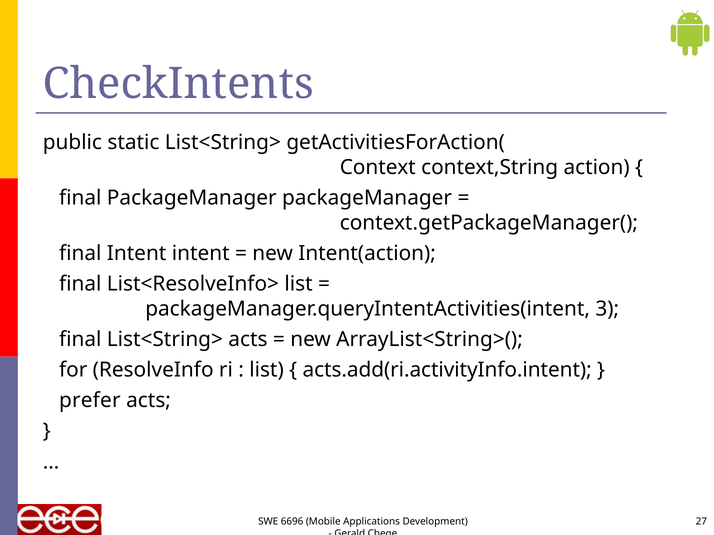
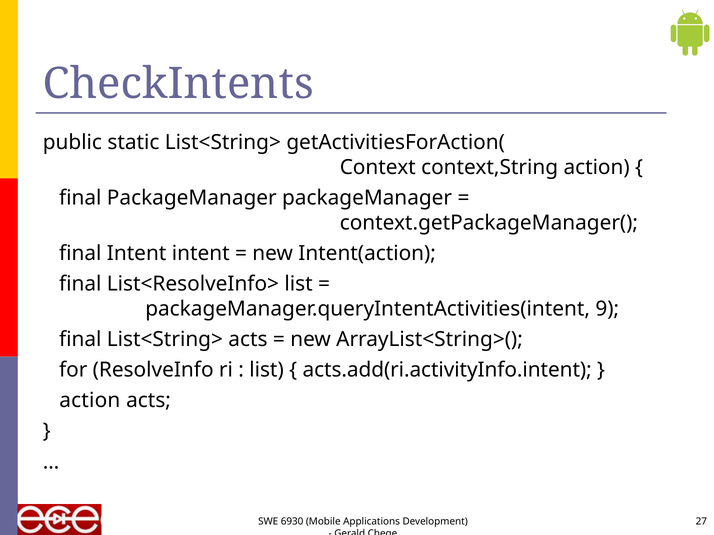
3: 3 -> 9 (607, 309)
prefer: prefer -> action (90, 401)
6696: 6696 -> 6930 (292, 522)
